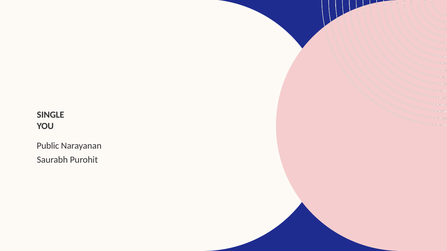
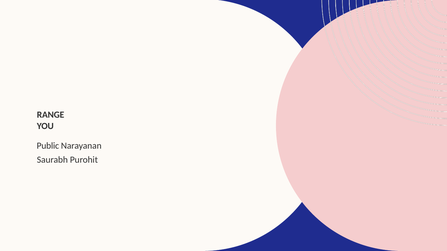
SINGLE: SINGLE -> RANGE (51, 115)
